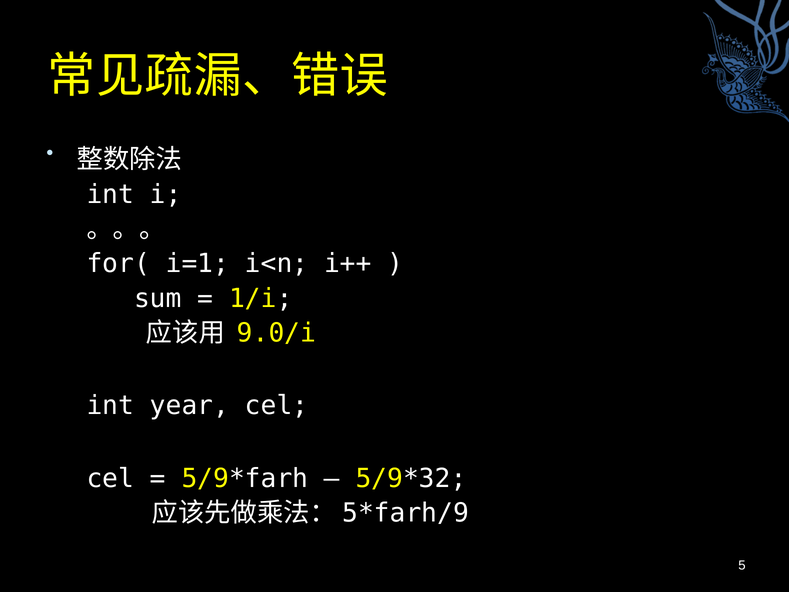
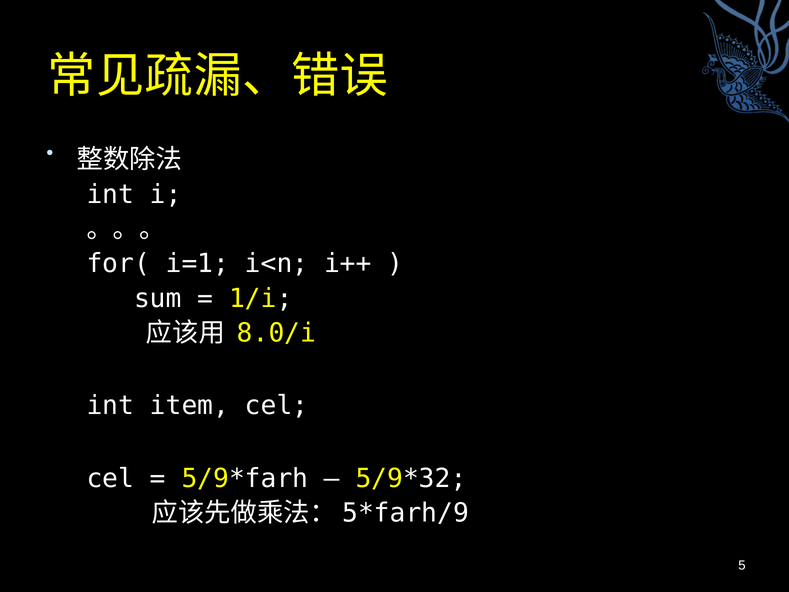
9.0/i: 9.0/i -> 8.0/i (277, 333)
year: year -> item (190, 406)
